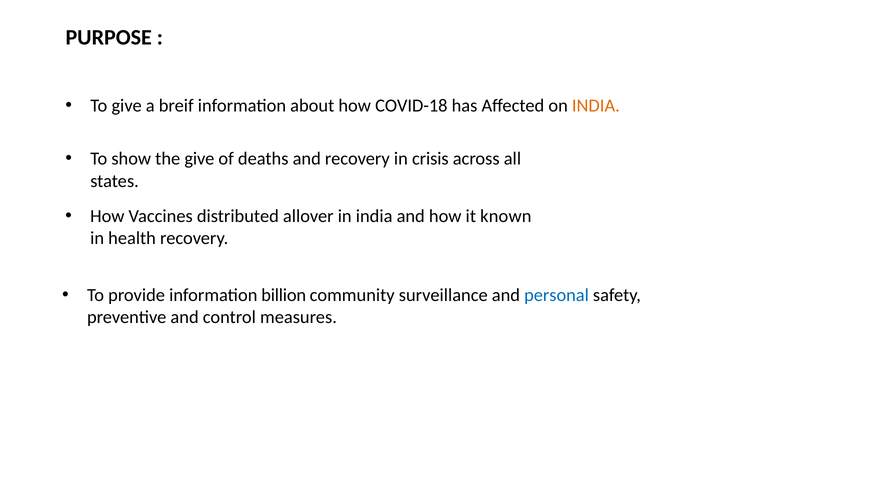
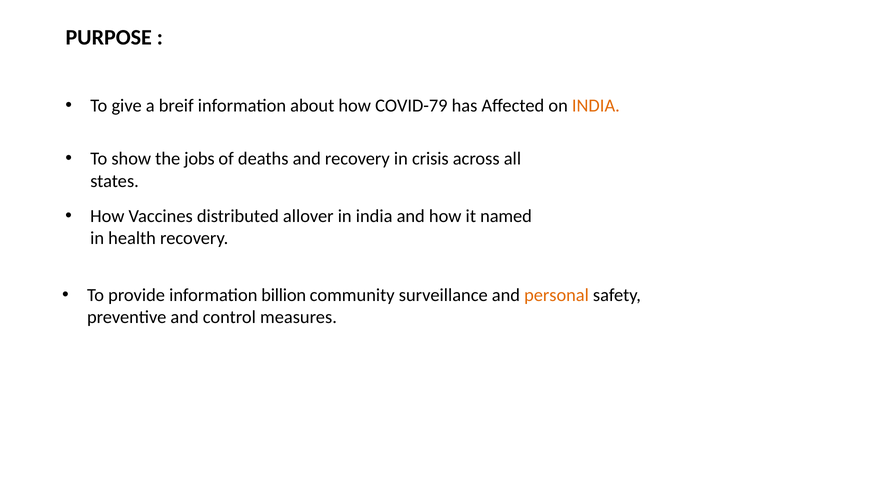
COVID-18: COVID-18 -> COVID-79 (411, 106)
the give: give -> jobs (199, 159)
known: known -> named (506, 216)
personal colour: blue -> orange (557, 295)
